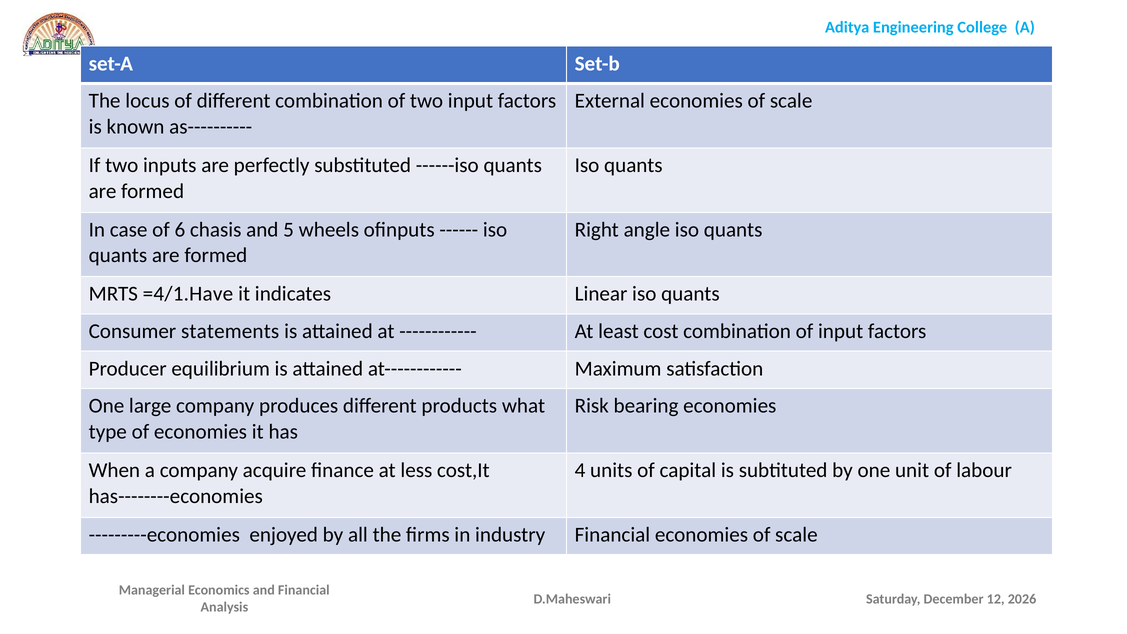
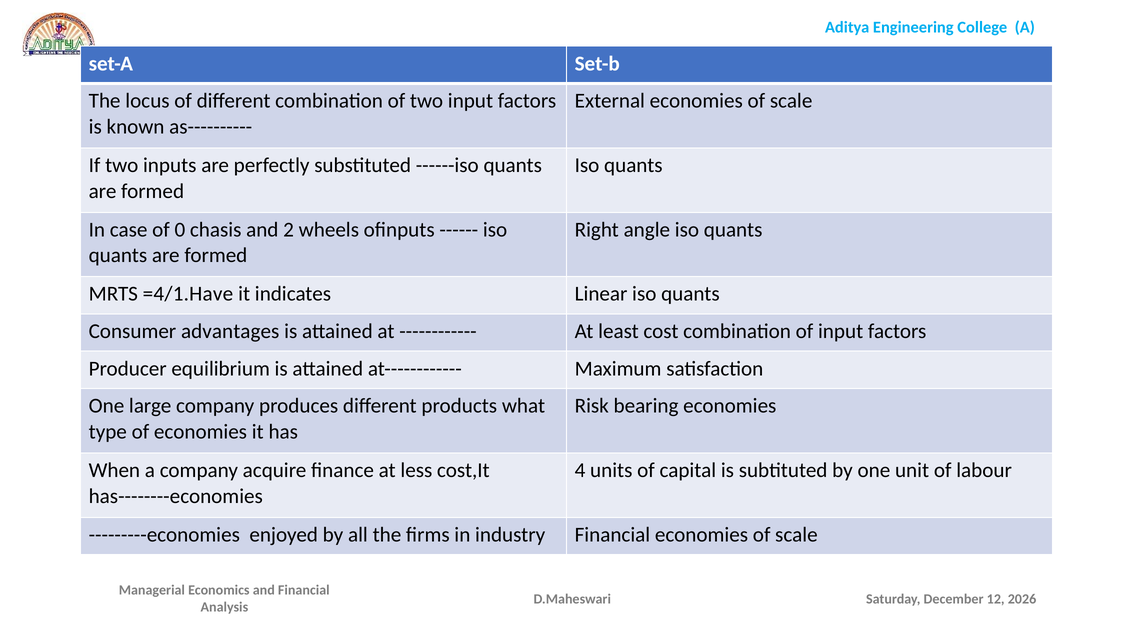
6: 6 -> 0 (180, 230)
5: 5 -> 2 (289, 230)
statements: statements -> advantages (230, 331)
